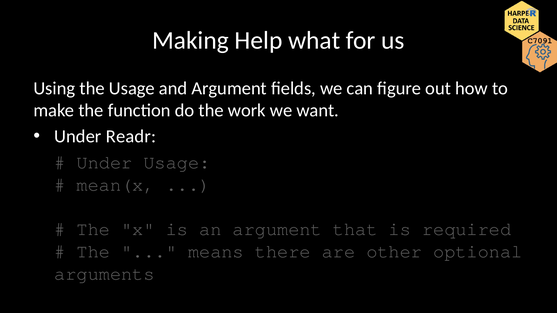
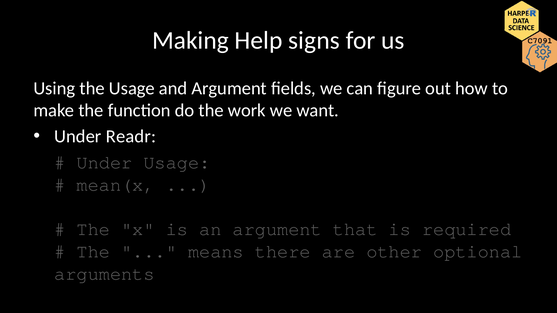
what: what -> signs (314, 40)
